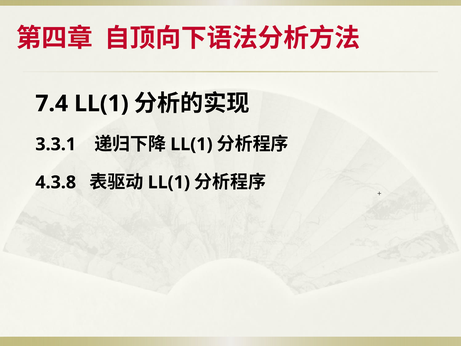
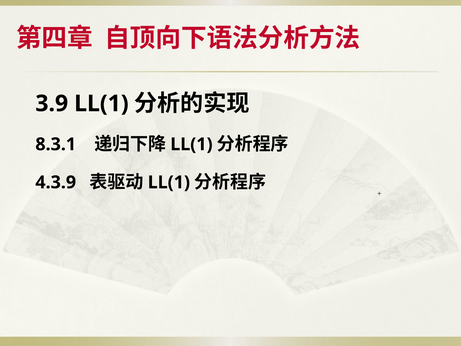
7.4: 7.4 -> 3.9 (52, 103)
3.3.1: 3.3.1 -> 8.3.1 (56, 144)
4.3.8: 4.3.8 -> 4.3.9 (56, 182)
